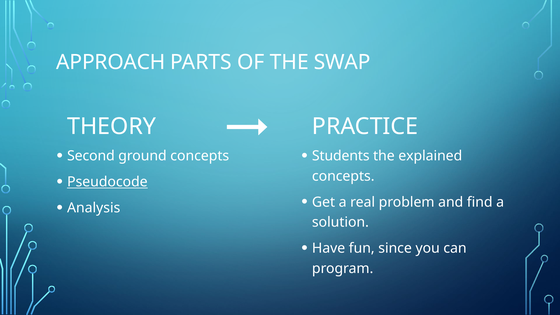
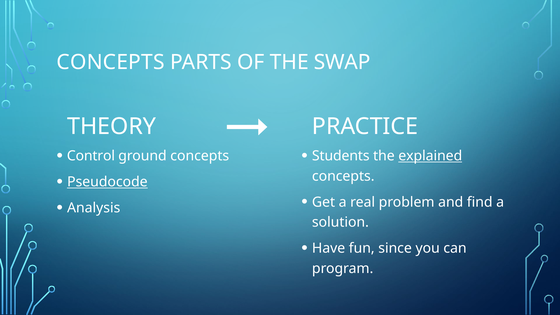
APPROACH: APPROACH -> CONCEPTS (111, 62)
Second: Second -> Control (91, 156)
explained underline: none -> present (430, 156)
